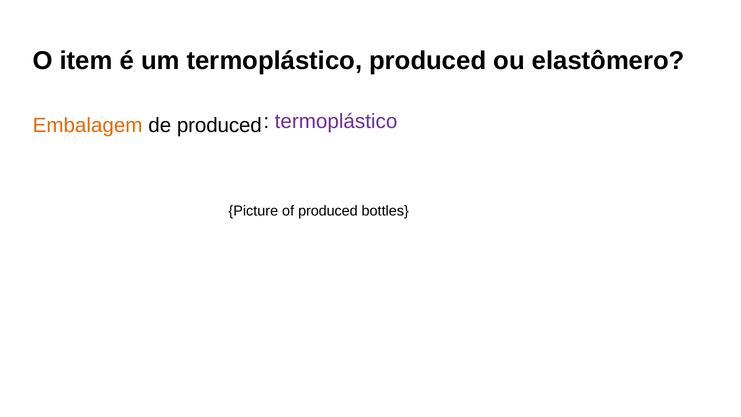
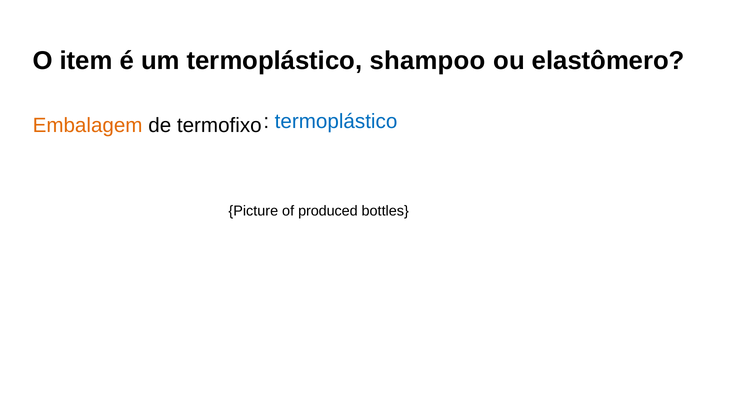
termoplástico produced: produced -> shampoo (428, 61)
de produced: produced -> termofixo (219, 125)
termoplástico colour: purple -> blue (336, 122)
